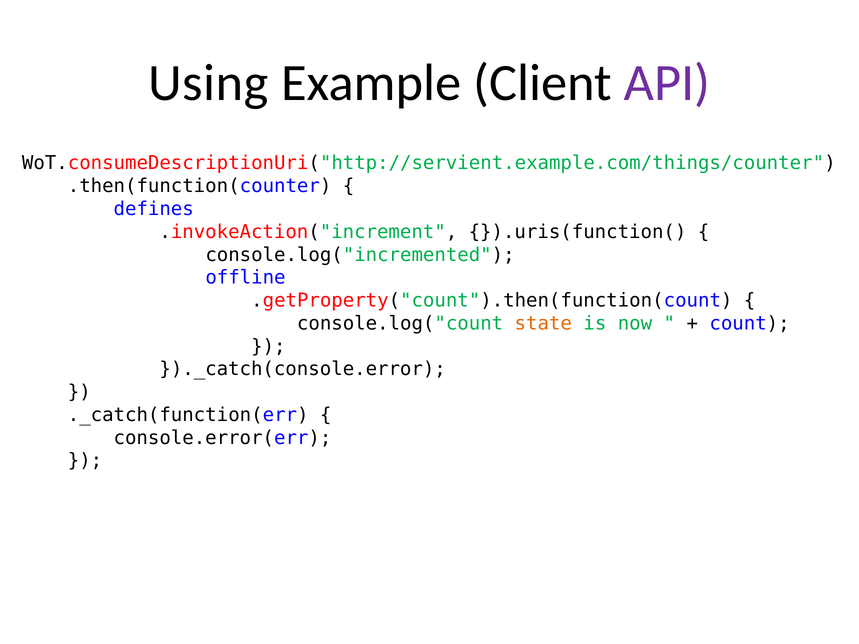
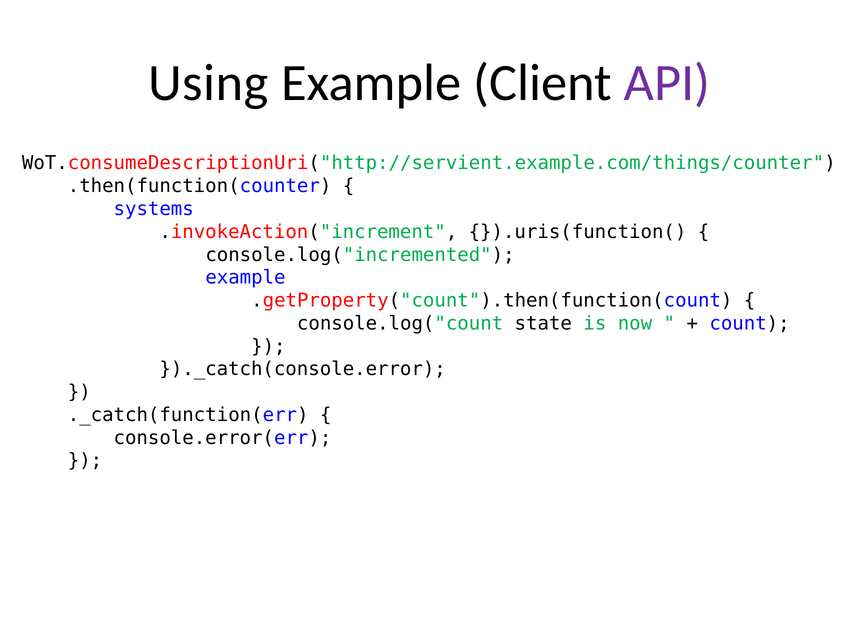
defines: defines -> systems (154, 209)
offline: offline -> example (245, 278)
state colour: orange -> black (543, 324)
